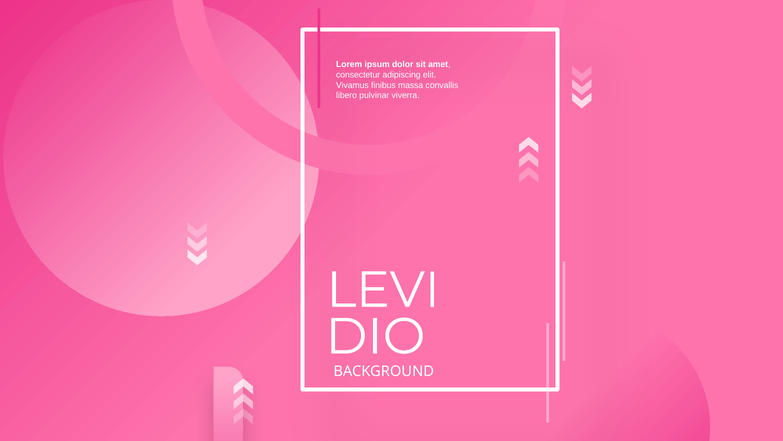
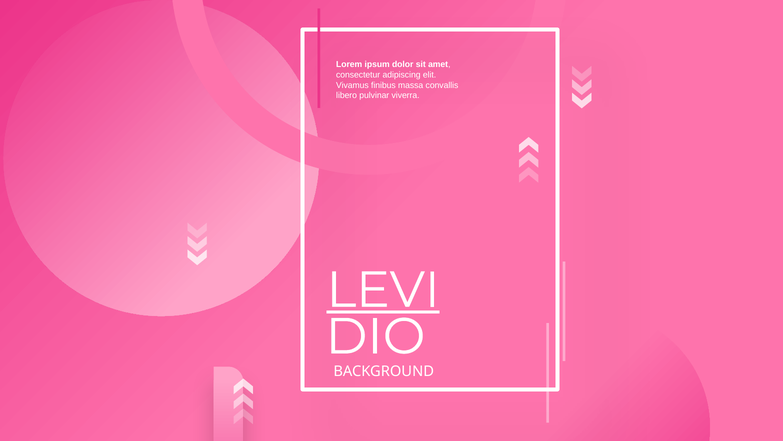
LEVI underline: none -> present (383, 290)
